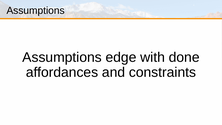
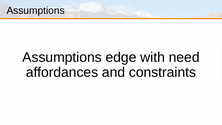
done: done -> need (184, 57)
